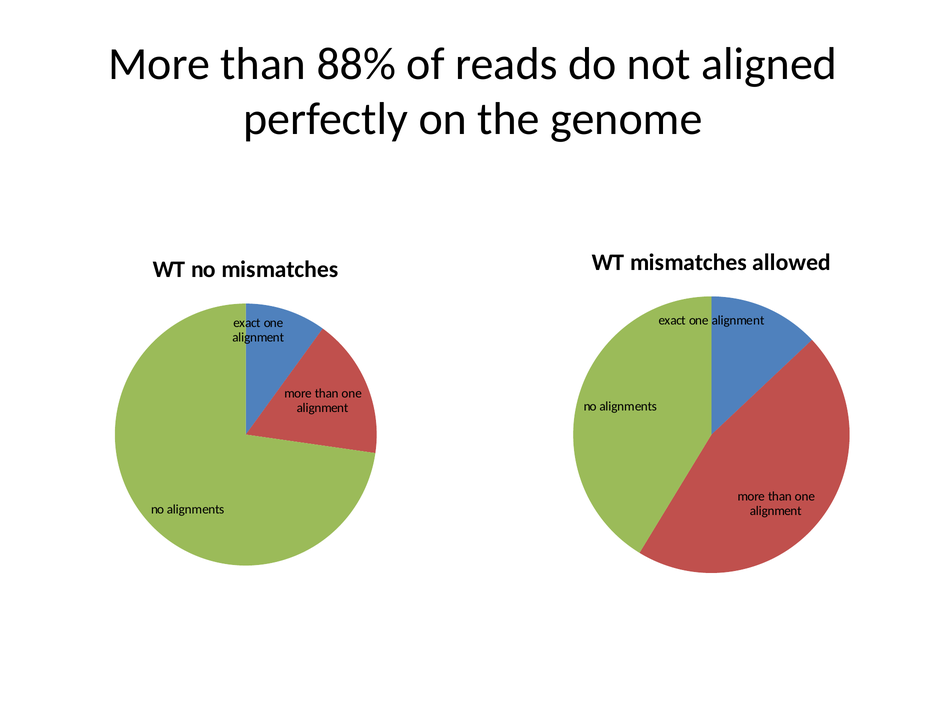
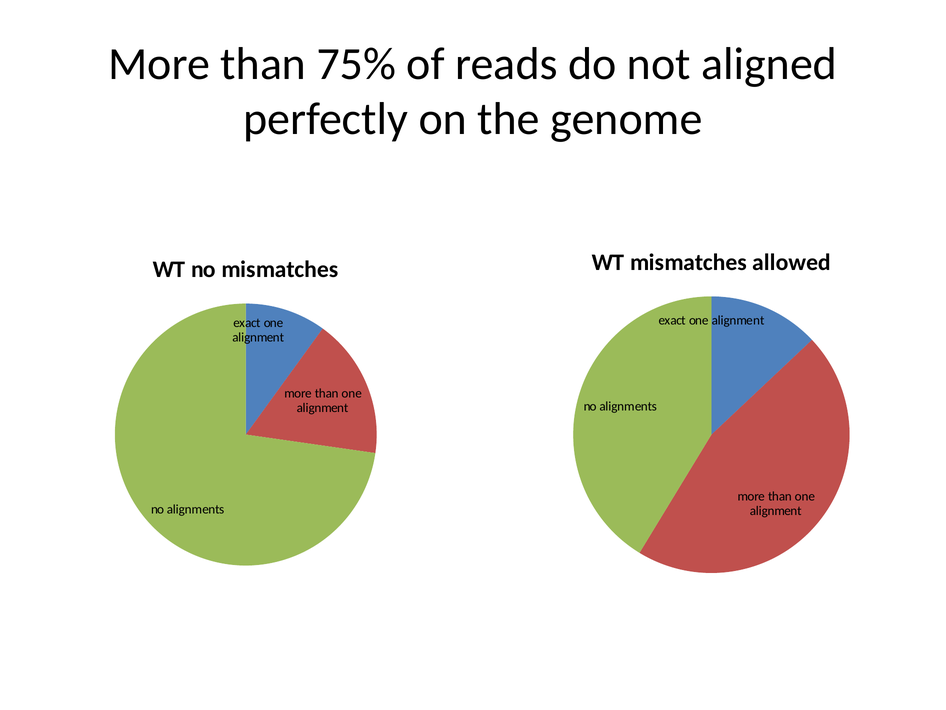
88%: 88% -> 75% (356, 64)
